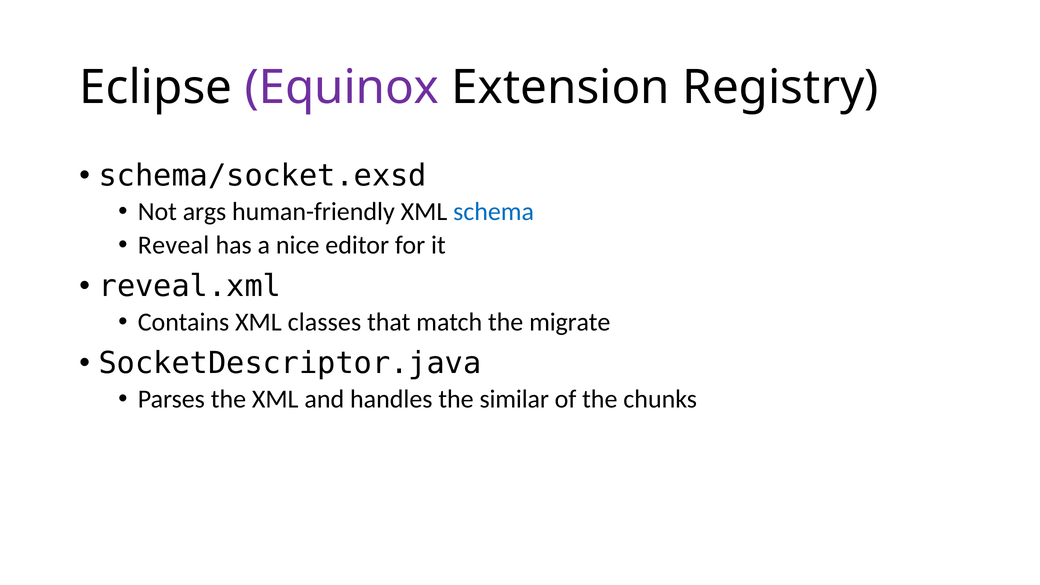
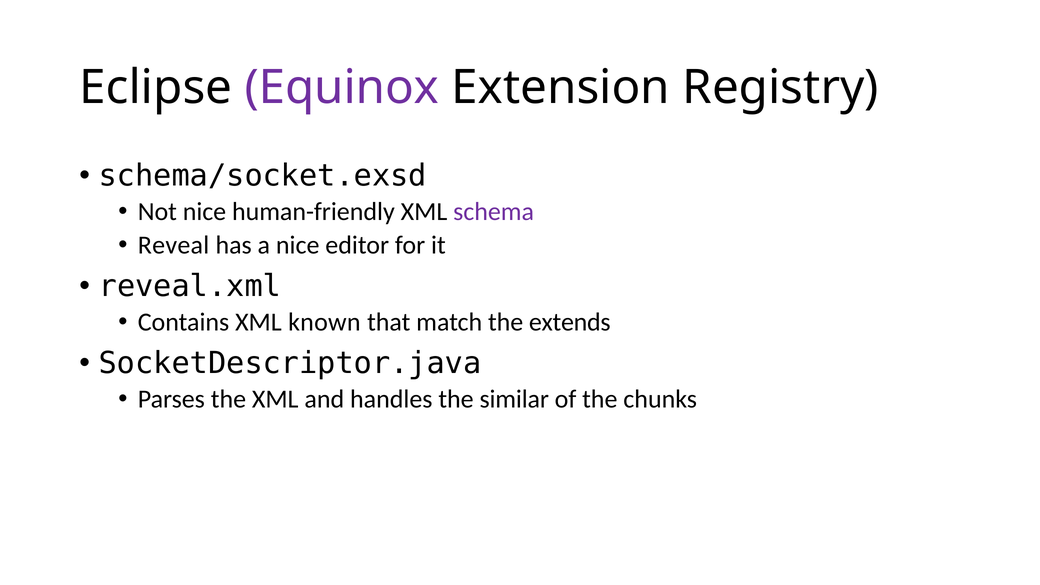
Not args: args -> nice (204, 212)
schema colour: blue -> purple (494, 212)
classes: classes -> known (324, 322)
migrate: migrate -> extends (570, 322)
